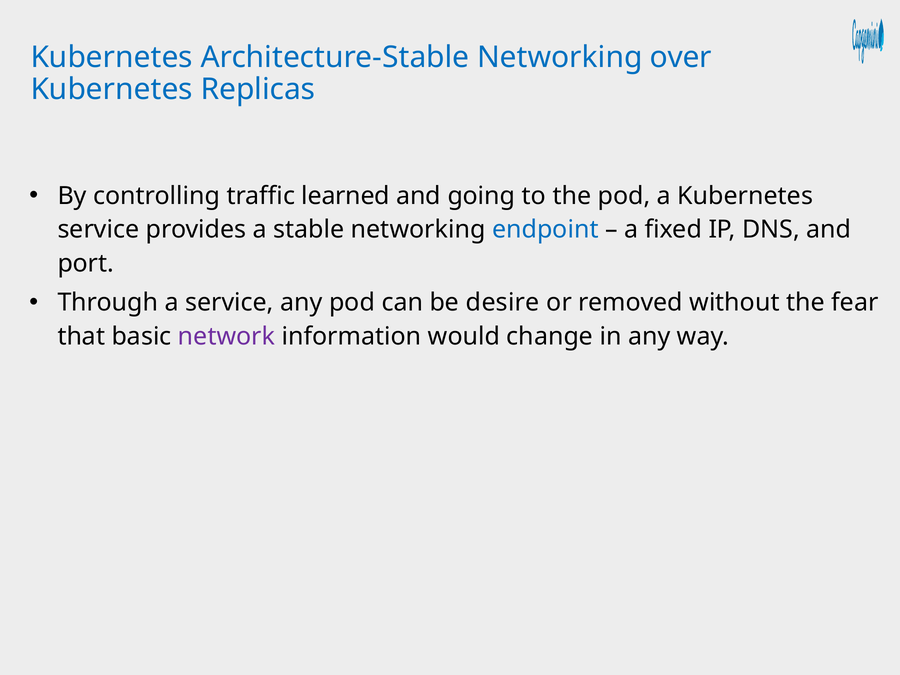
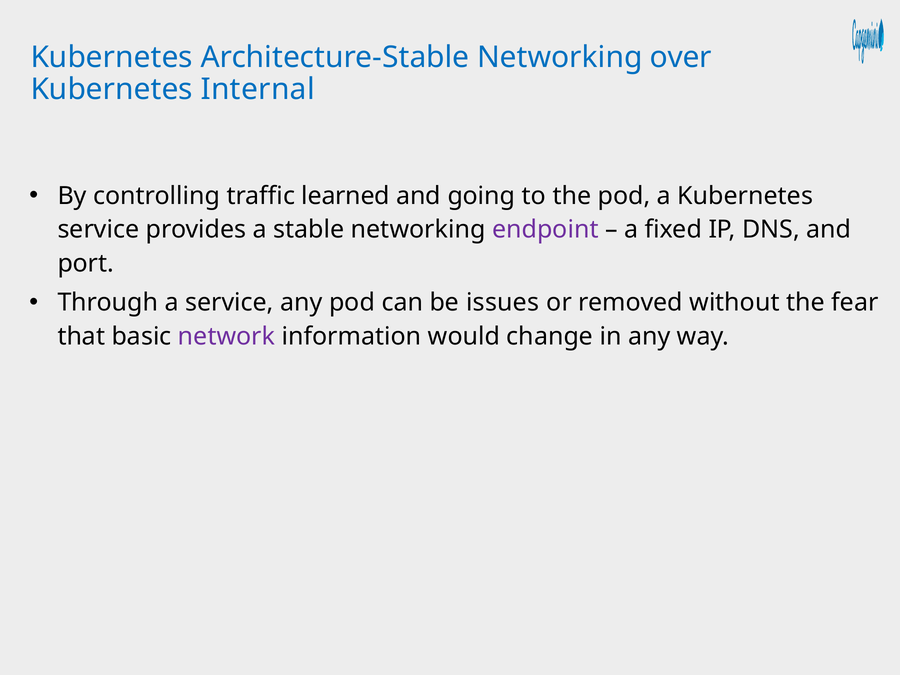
Replicas: Replicas -> Internal (258, 90)
endpoint colour: blue -> purple (545, 230)
desire: desire -> issues (503, 303)
